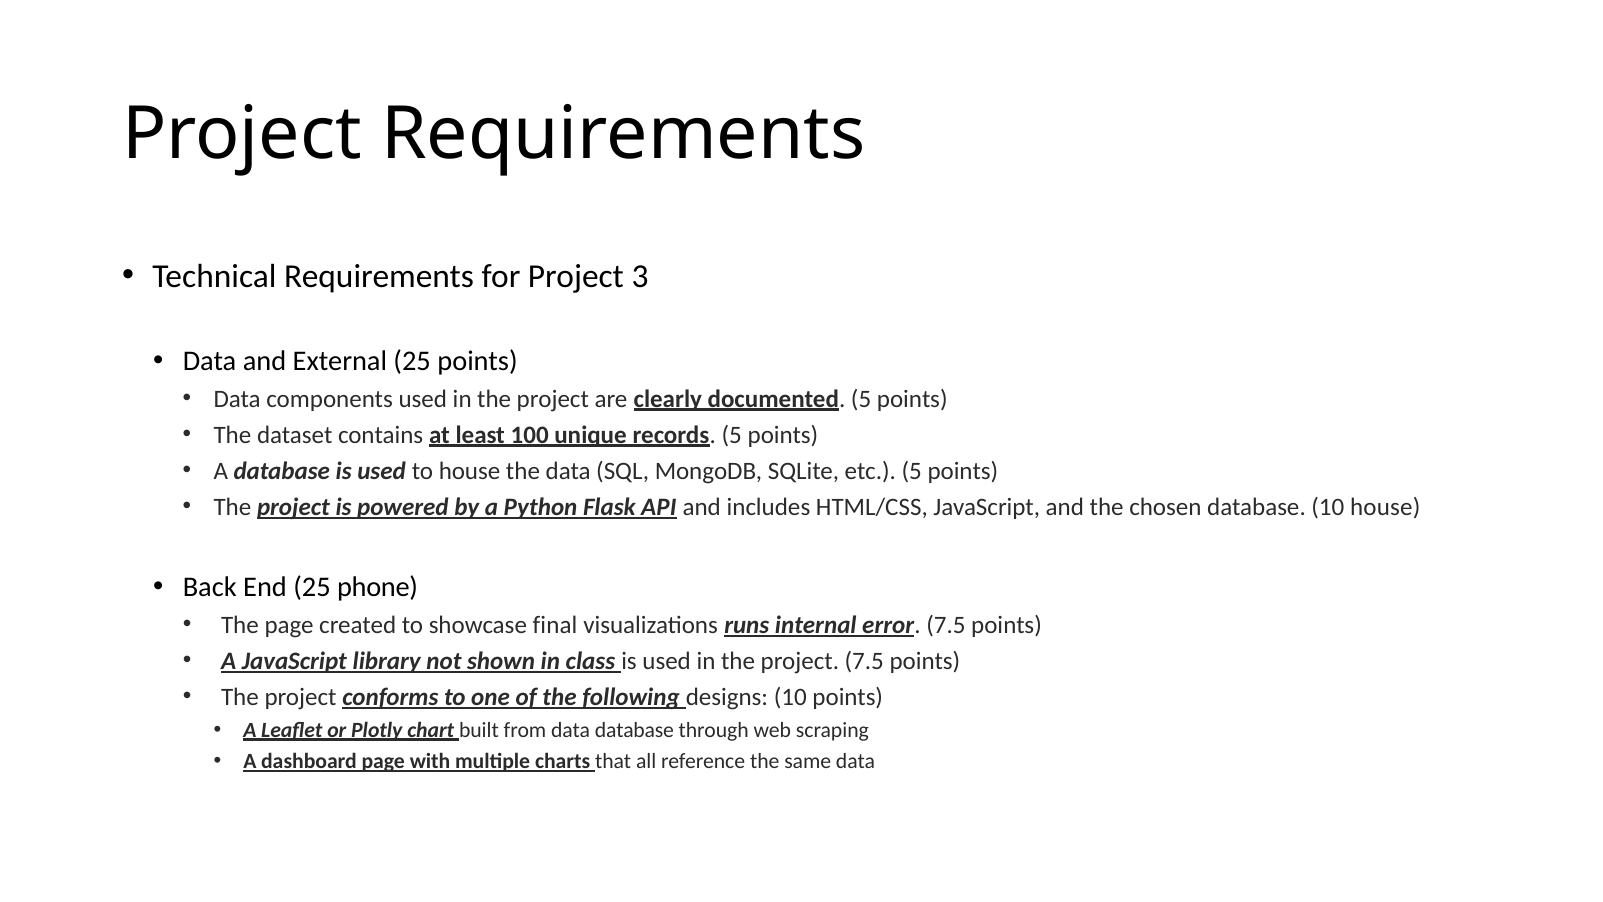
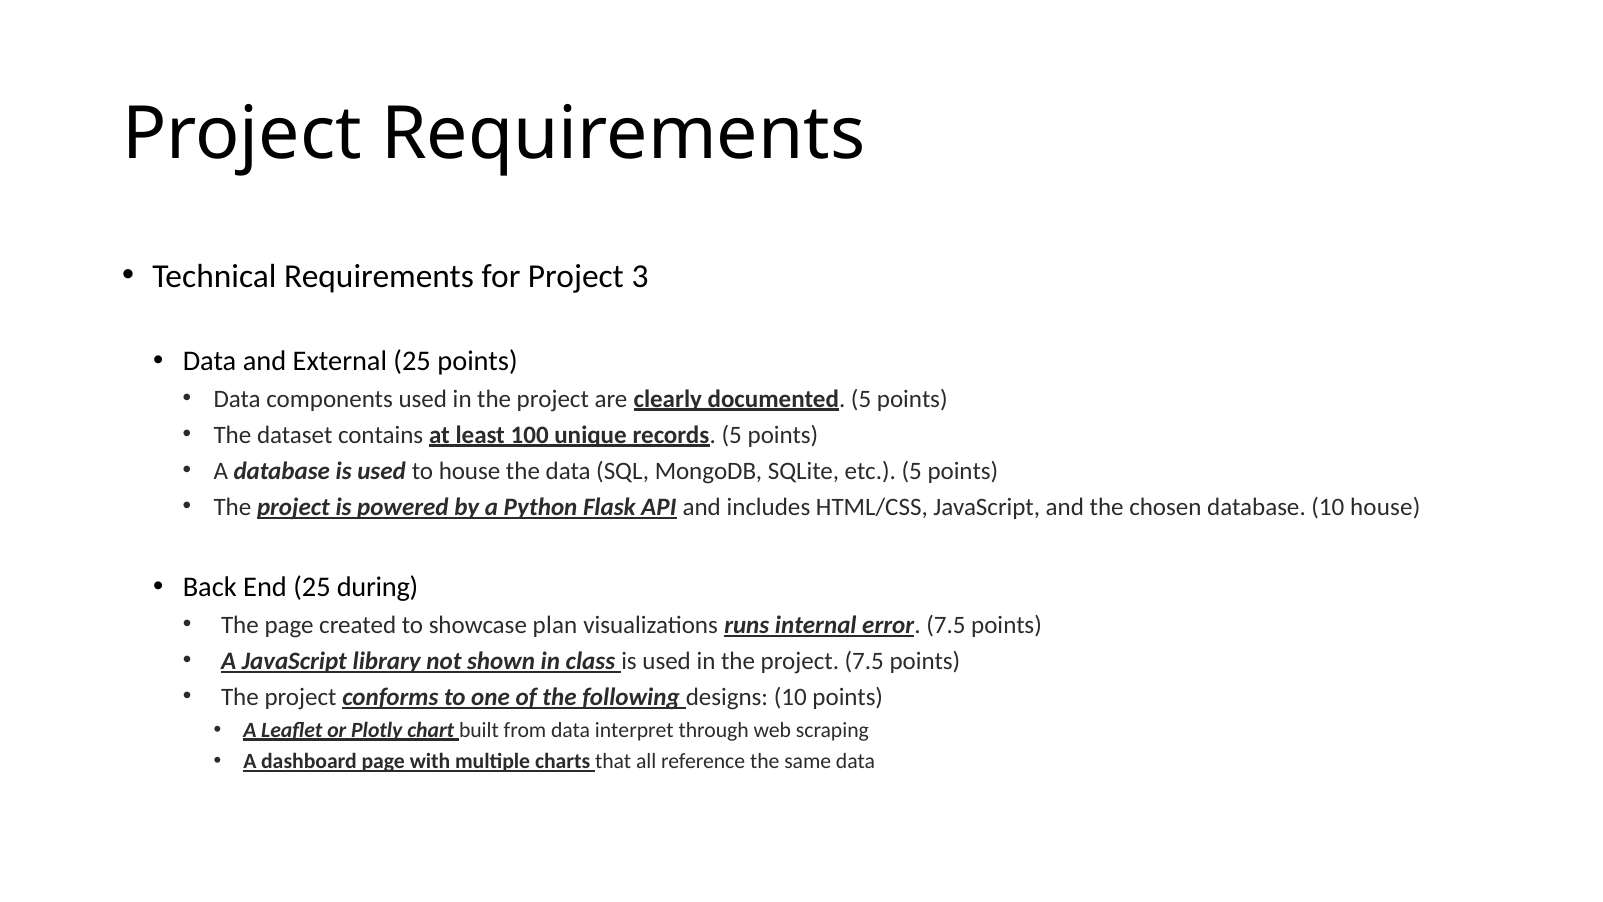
phone: phone -> during (378, 587)
final: final -> plan (555, 625)
data database: database -> interpret (634, 730)
